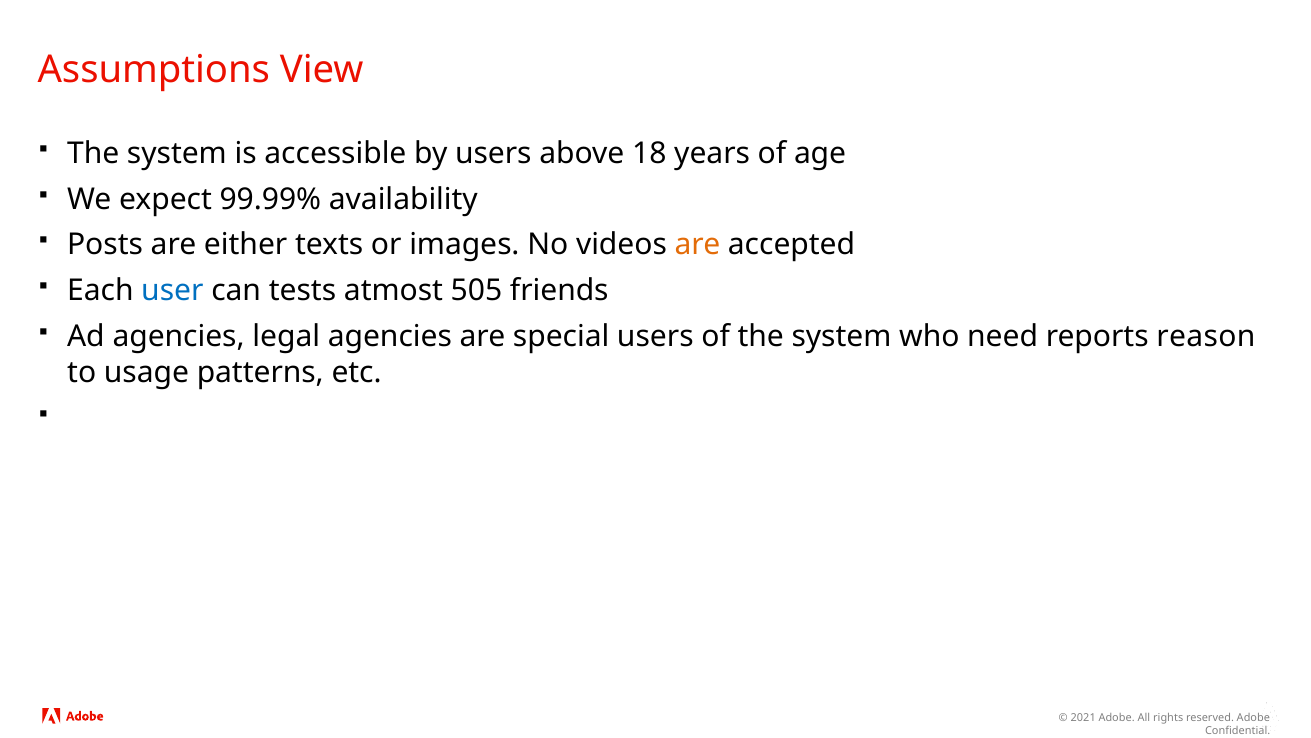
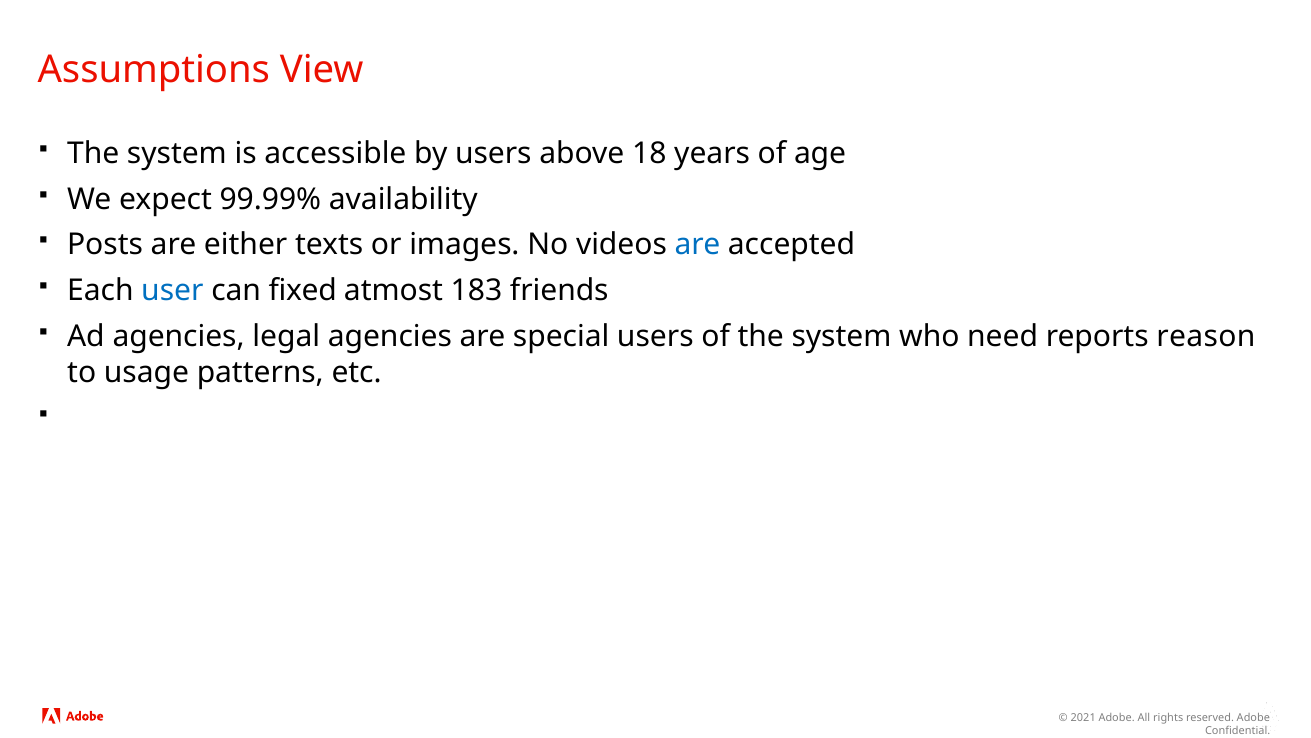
are colour: orange -> blue (698, 245)
tests: tests -> fixed (303, 291)
505: 505 -> 183 (476, 291)
